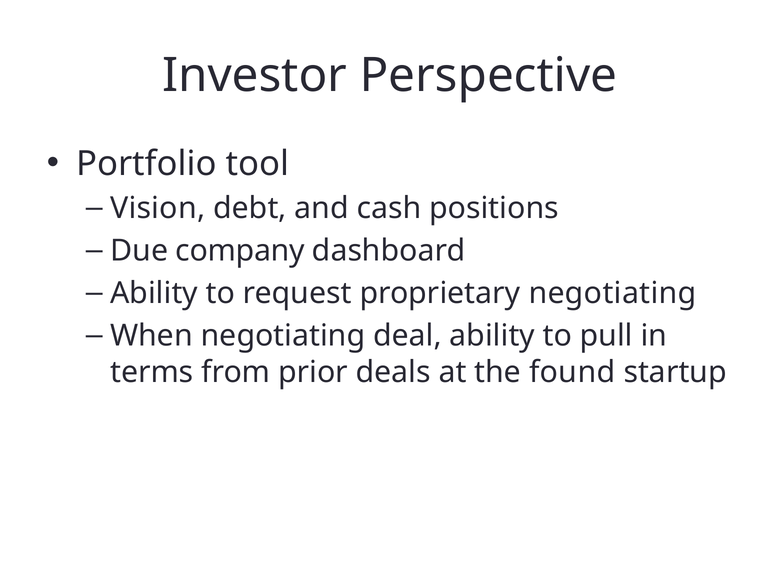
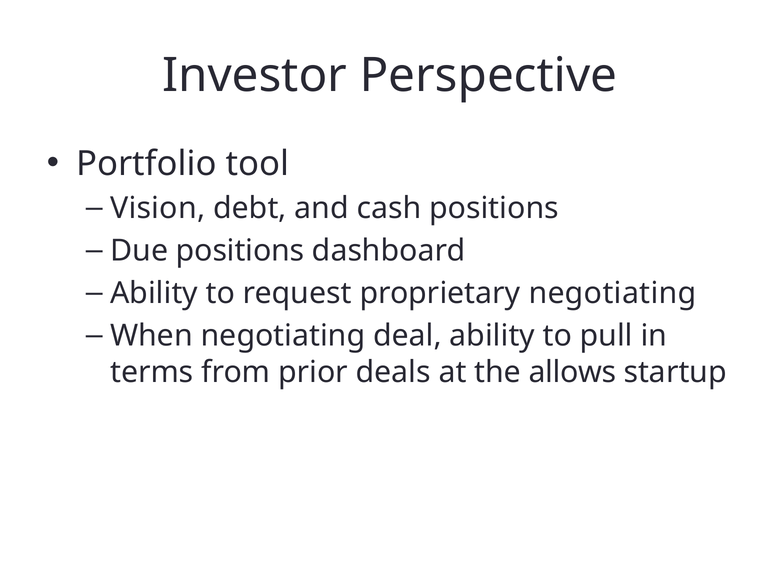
Due company: company -> positions (240, 251)
found: found -> allows (572, 372)
